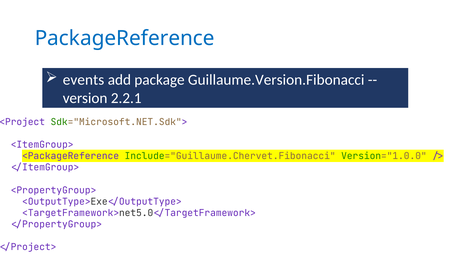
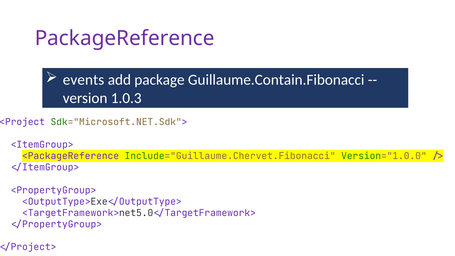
PackageReference colour: blue -> purple (125, 38)
Guillaume.Version.Fibonacci: Guillaume.Version.Fibonacci -> Guillaume.Contain.Fibonacci (276, 80)
2.2.1: 2.2.1 -> 1.0.3 (126, 98)
